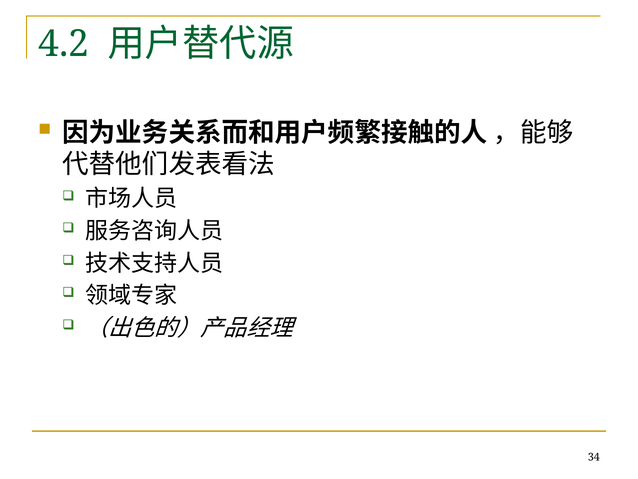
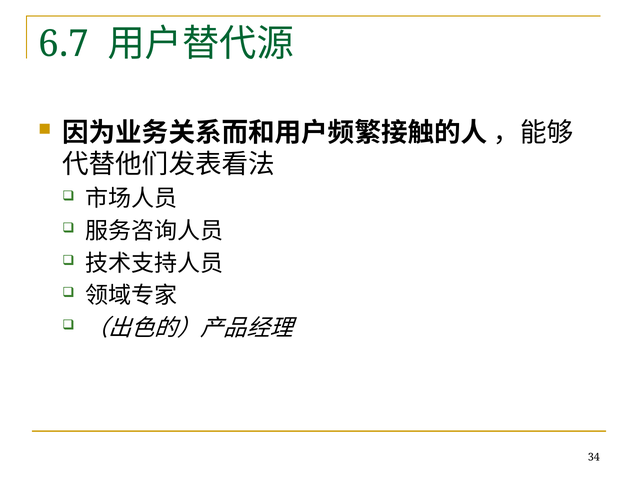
4.2: 4.2 -> 6.7 (64, 44)
